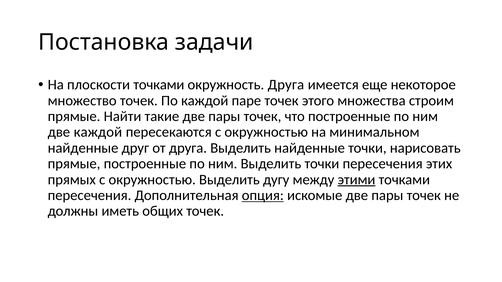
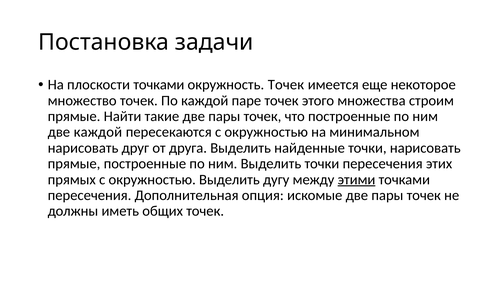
окружность Друга: Друга -> Точек (286, 85)
найденные: найденные -> нарисовать (83, 148)
опция underline: present -> none (263, 196)
